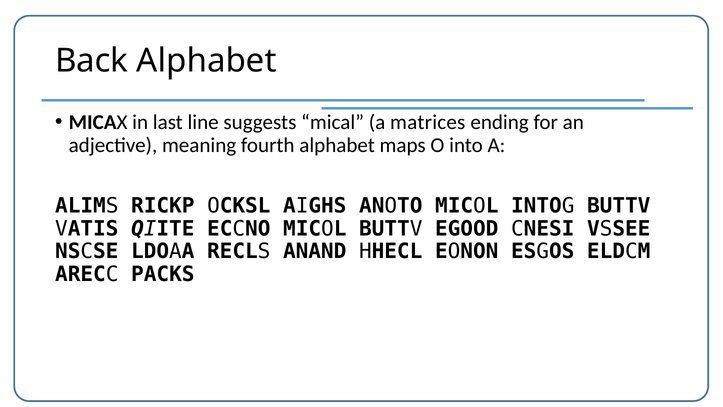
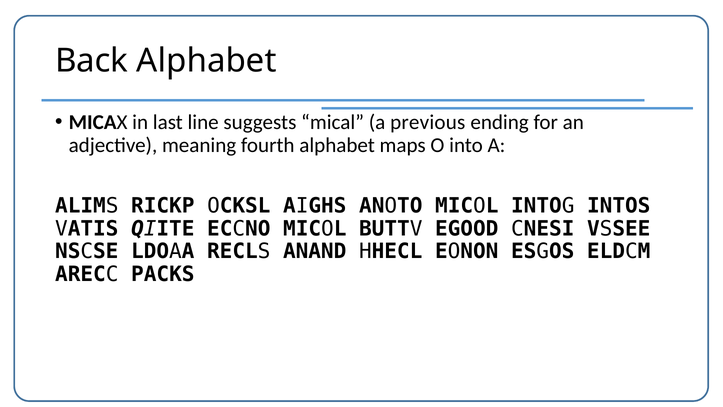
matrices: matrices -> previous (428, 122)
INTOG BUTTV: BUTTV -> INTOS (619, 206)
